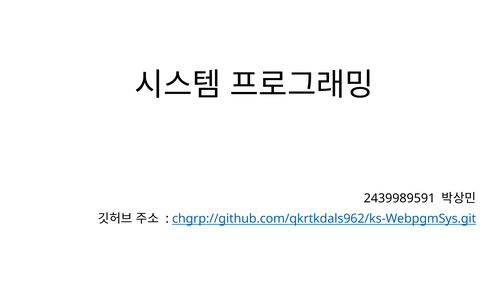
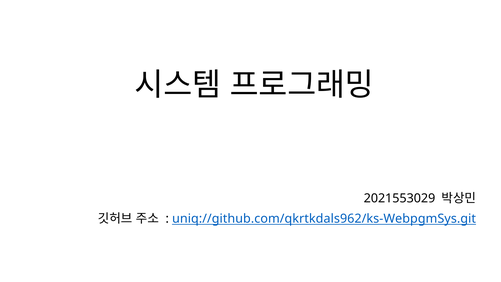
2439989591: 2439989591 -> 2021553029 (399, 198)
chgrp://github.com/qkrtkdals962/ks-WebpgmSys.git: chgrp://github.com/qkrtkdals962/ks-WebpgmSys.git -> uniq://github.com/qkrtkdals962/ks-WebpgmSys.git (324, 219)
